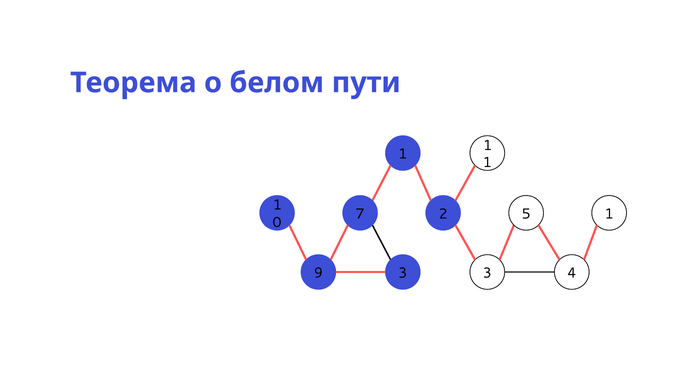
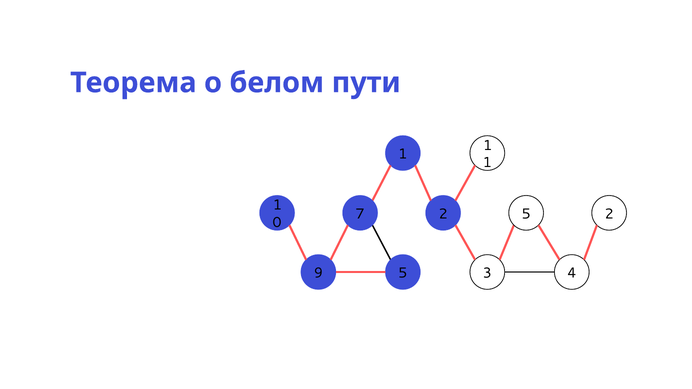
5 1: 1 -> 2 (609, 214)
9 3: 3 -> 5 (403, 273)
